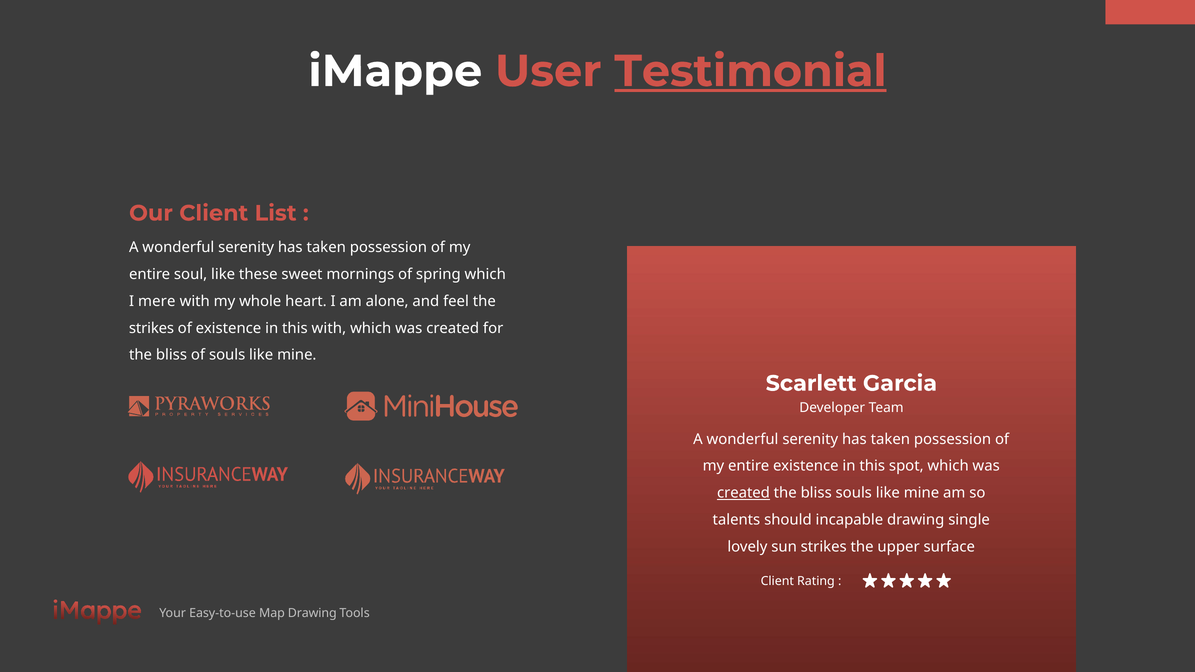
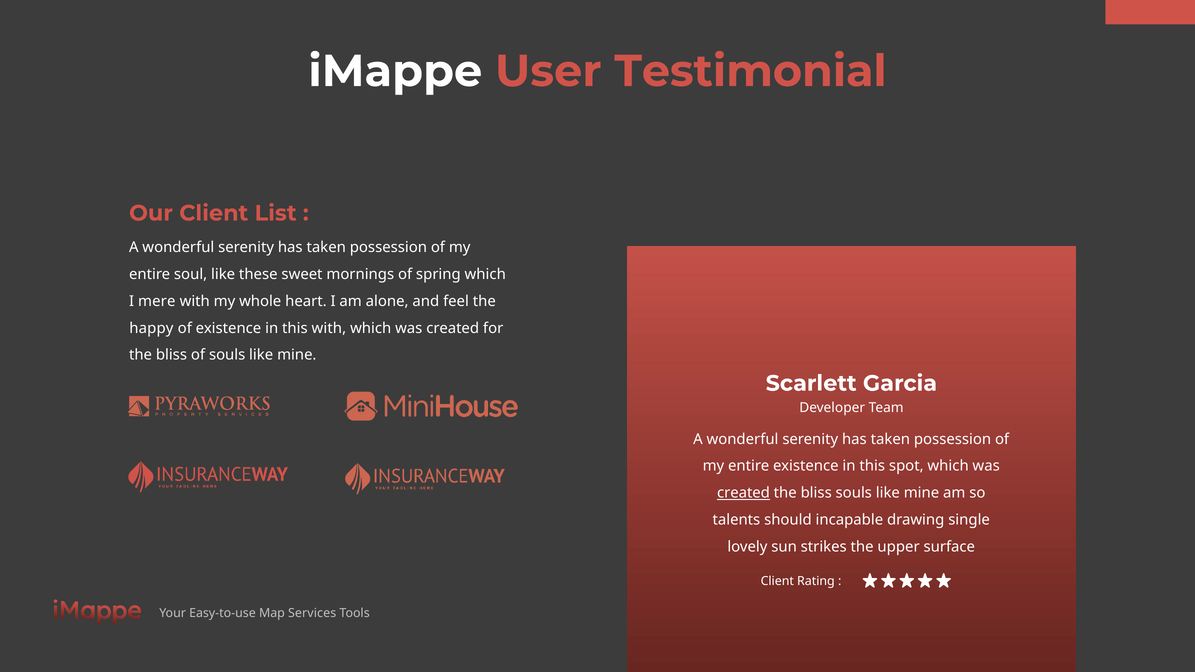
Testimonial underline: present -> none (751, 71)
strikes: strikes -> happy (151, 328)
Map Drawing: Drawing -> Services (312, 613)
